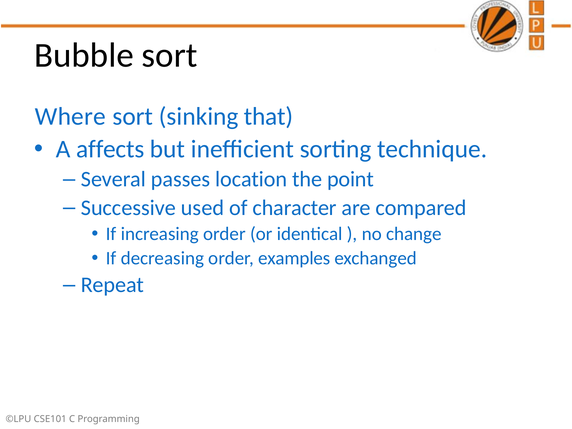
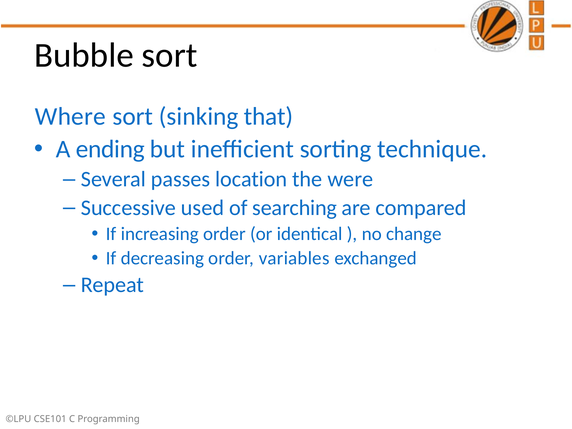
affects: affects -> ending (110, 149)
point: point -> were (350, 179)
character: character -> searching (295, 208)
examples: examples -> variables (294, 258)
